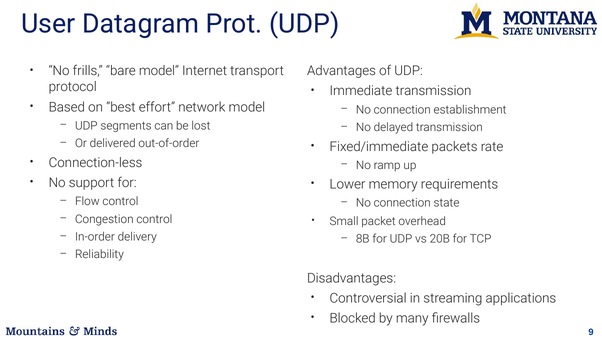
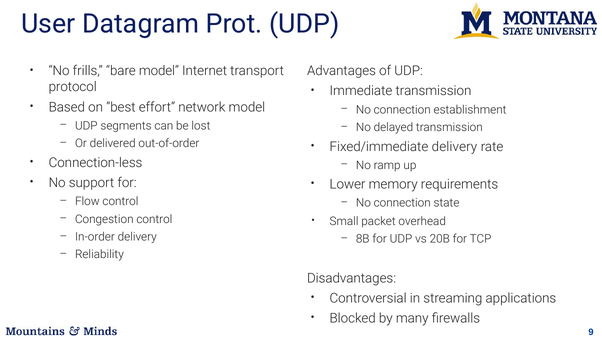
Fixed/immediate packets: packets -> delivery (454, 146)
